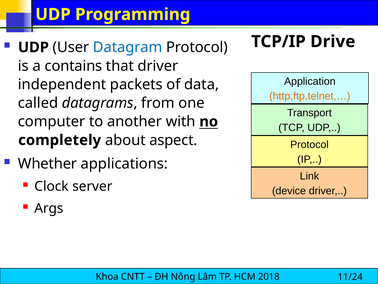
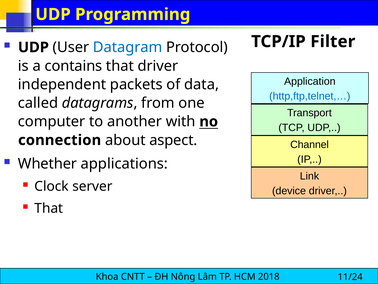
Drive: Drive -> Filter (333, 41)
http,ftp,telnet,… colour: orange -> blue (310, 96)
completely: completely -> connection (60, 140)
Protocol: Protocol -> Channel (309, 144)
Args: Args -> That (49, 208)
